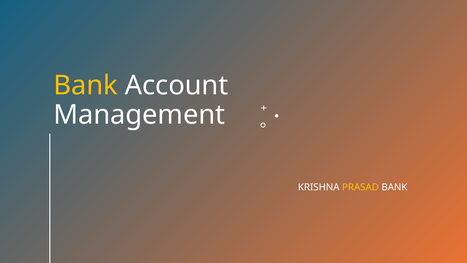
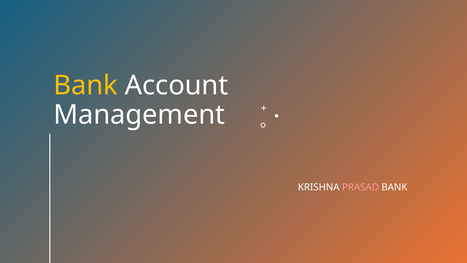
PRASAD colour: yellow -> pink (360, 187)
